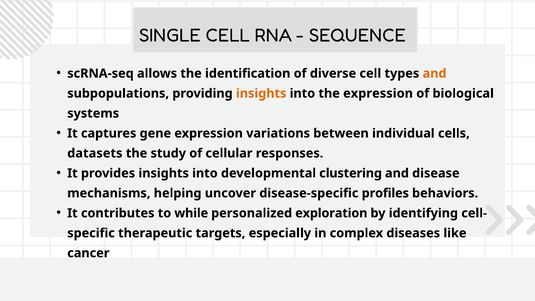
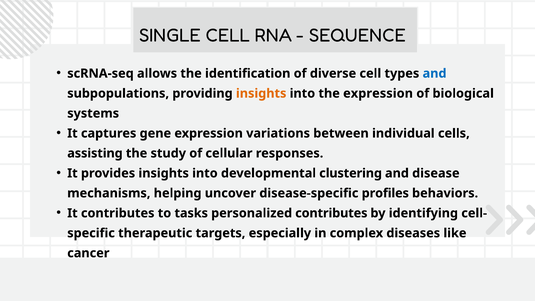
and colour: orange -> blue (435, 73)
datasets: datasets -> assisting (95, 153)
while: while -> tasks (191, 213)
personalized exploration: exploration -> contributes (331, 213)
